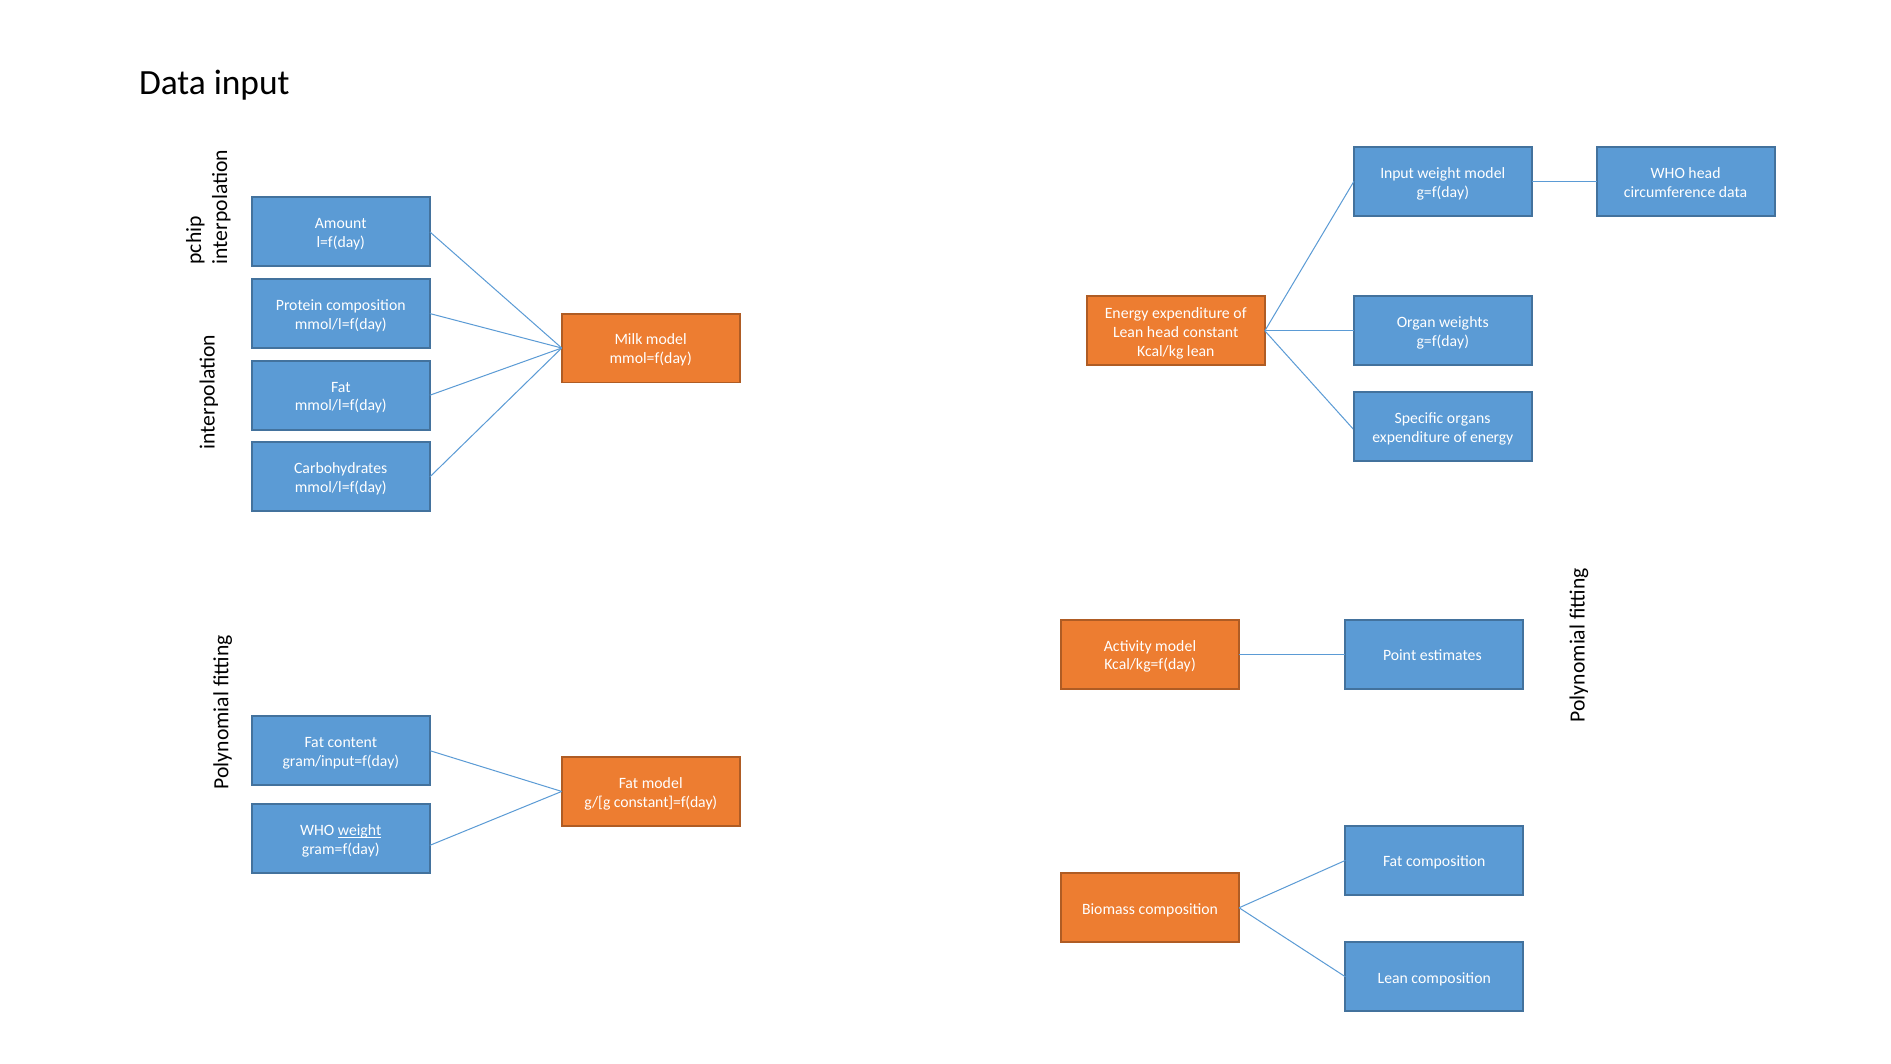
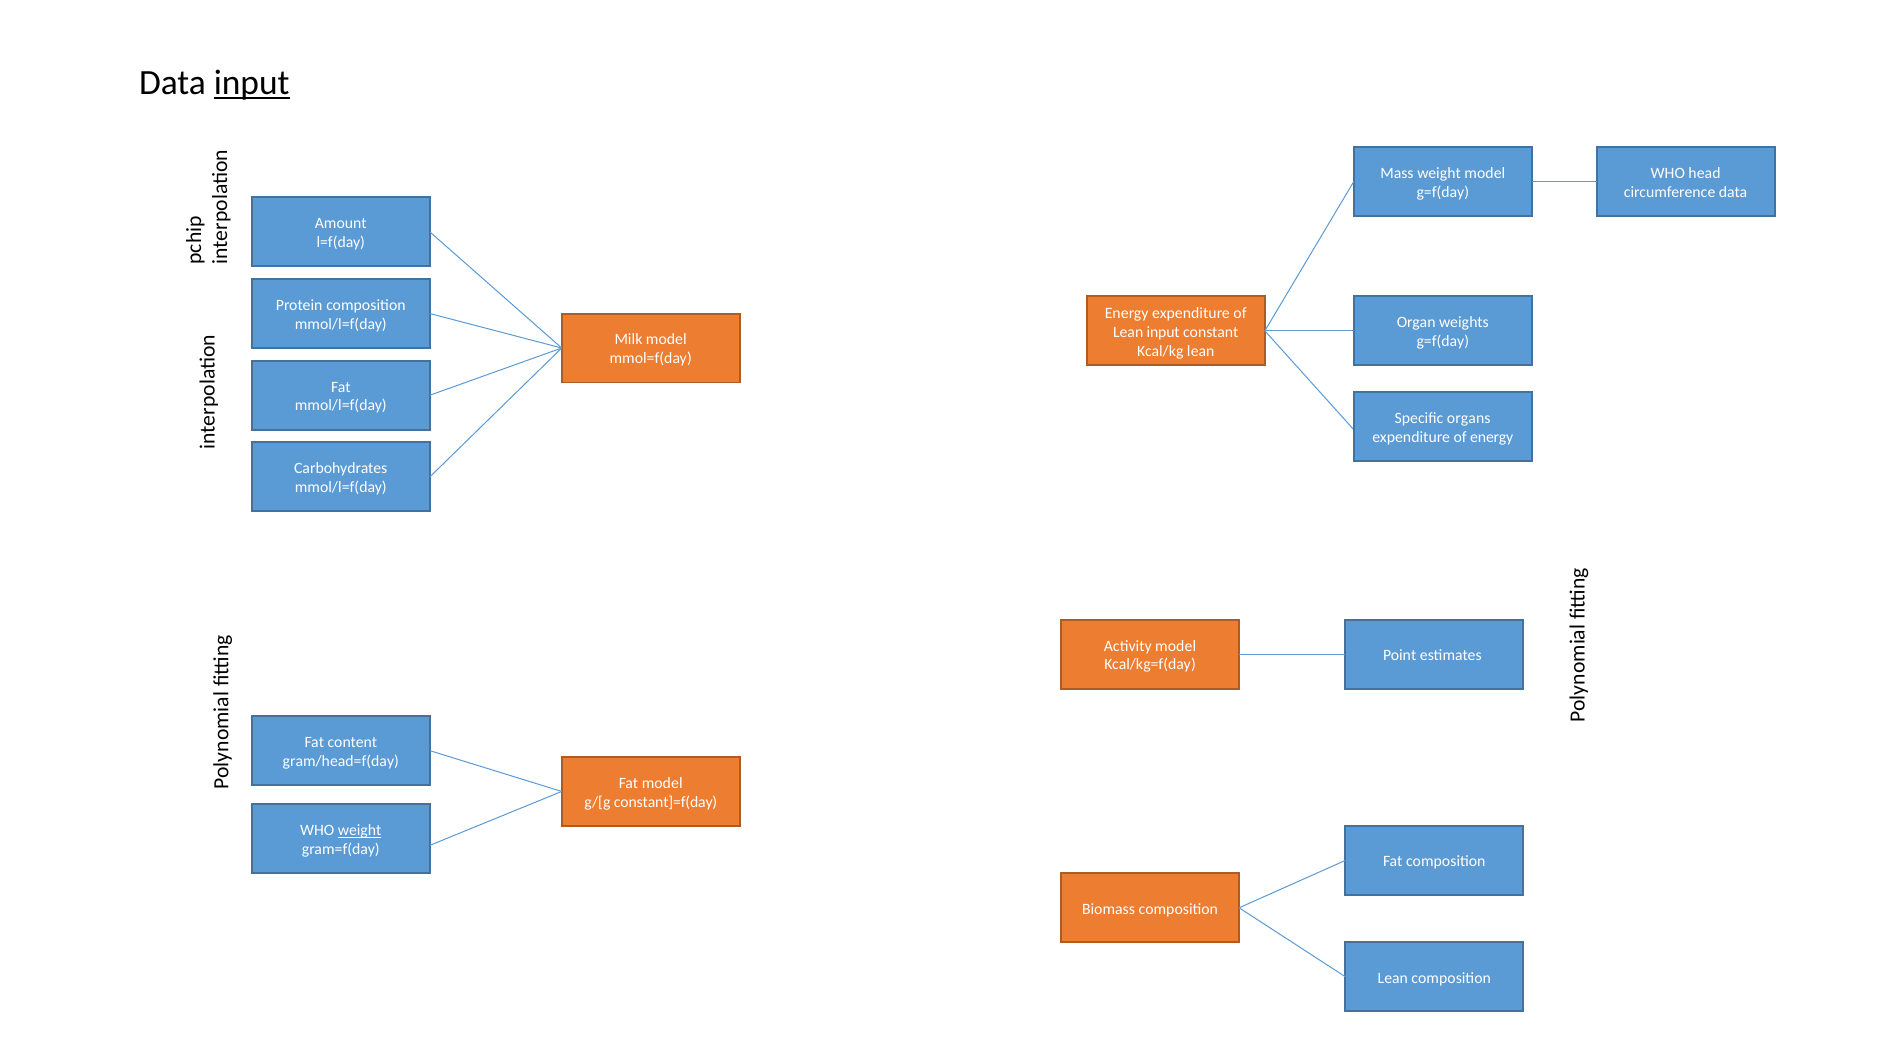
input underline: none -> present (252, 83)
Input: Input -> Mass (1397, 173)
Lean head: head -> input (1163, 332)
gram/input=f(day: gram/input=f(day -> gram/head=f(day (341, 761)
